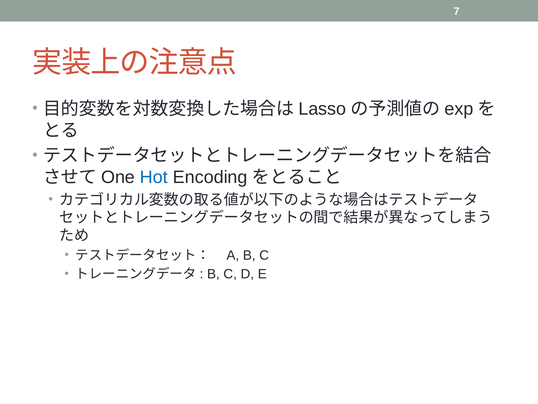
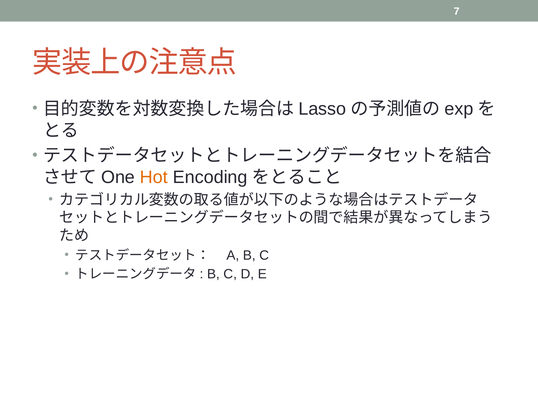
Hot colour: blue -> orange (154, 177)
